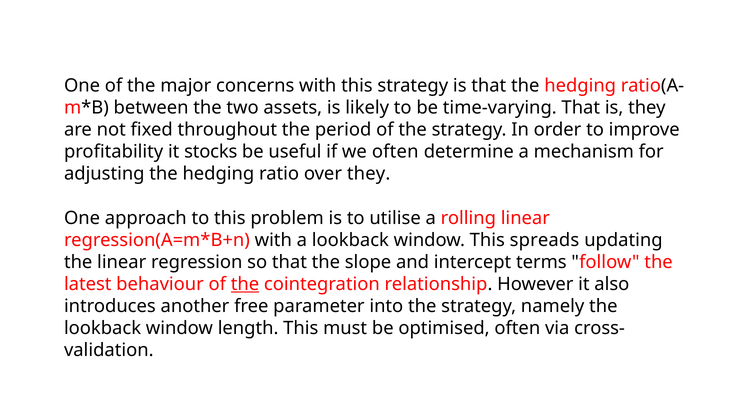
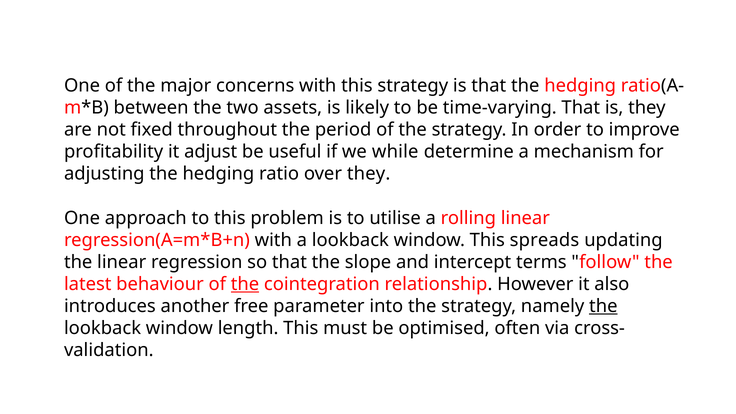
stocks: stocks -> adjust (211, 152)
we often: often -> while (395, 152)
the underline: none -> present (603, 306)
